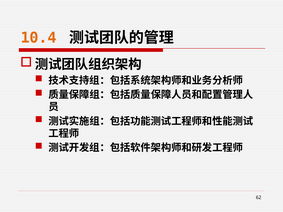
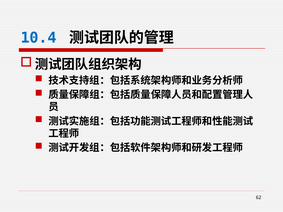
10.4 colour: orange -> blue (39, 38)
